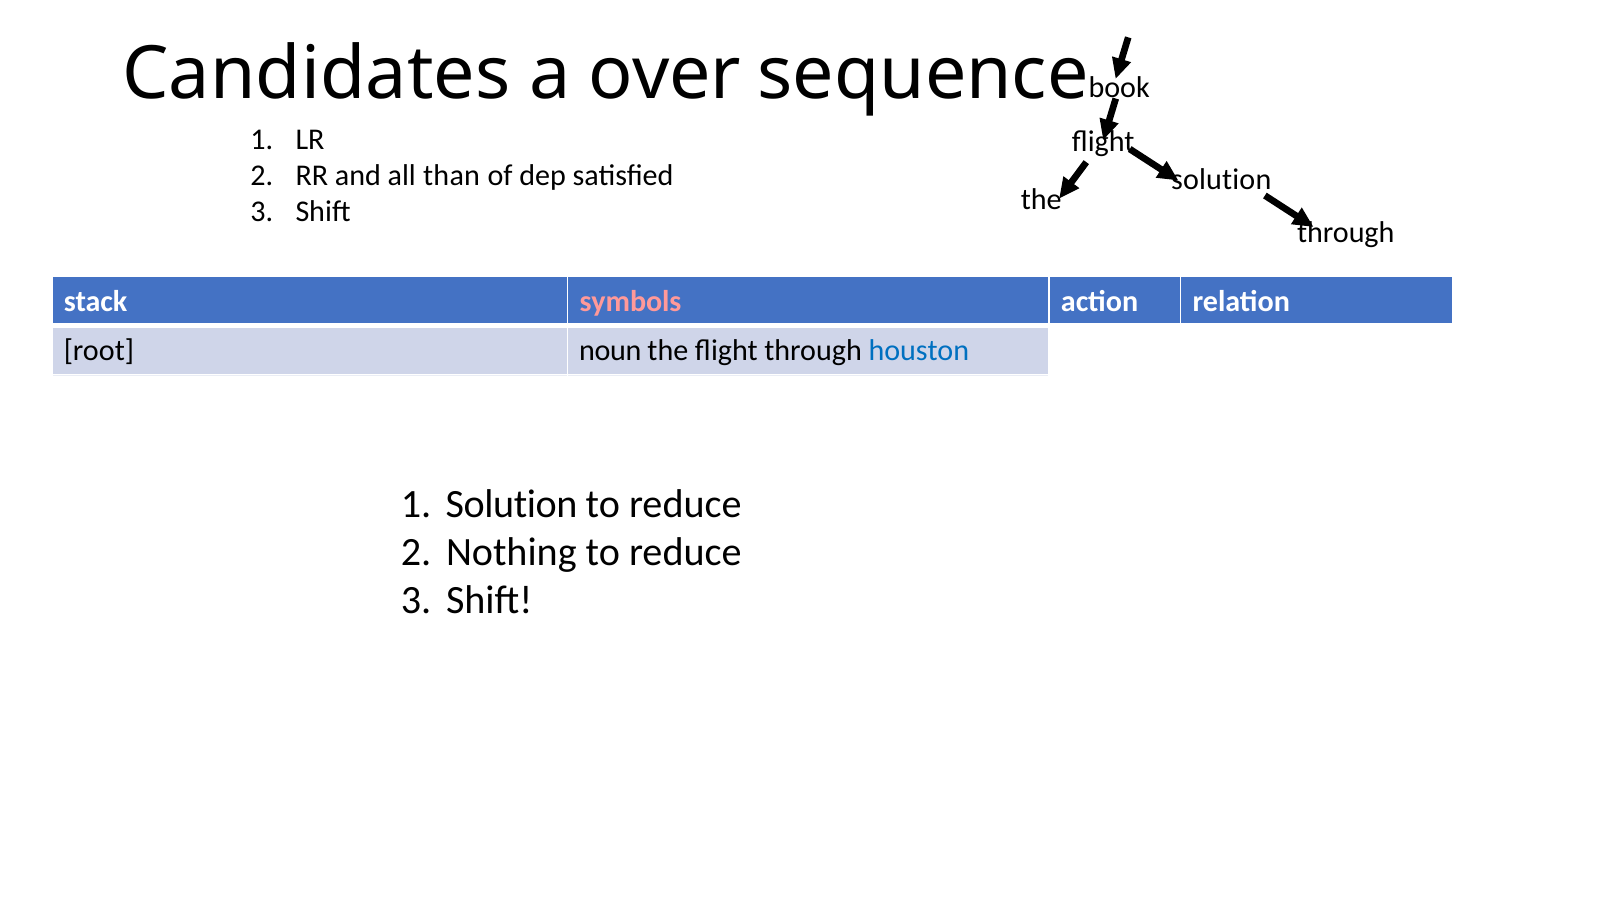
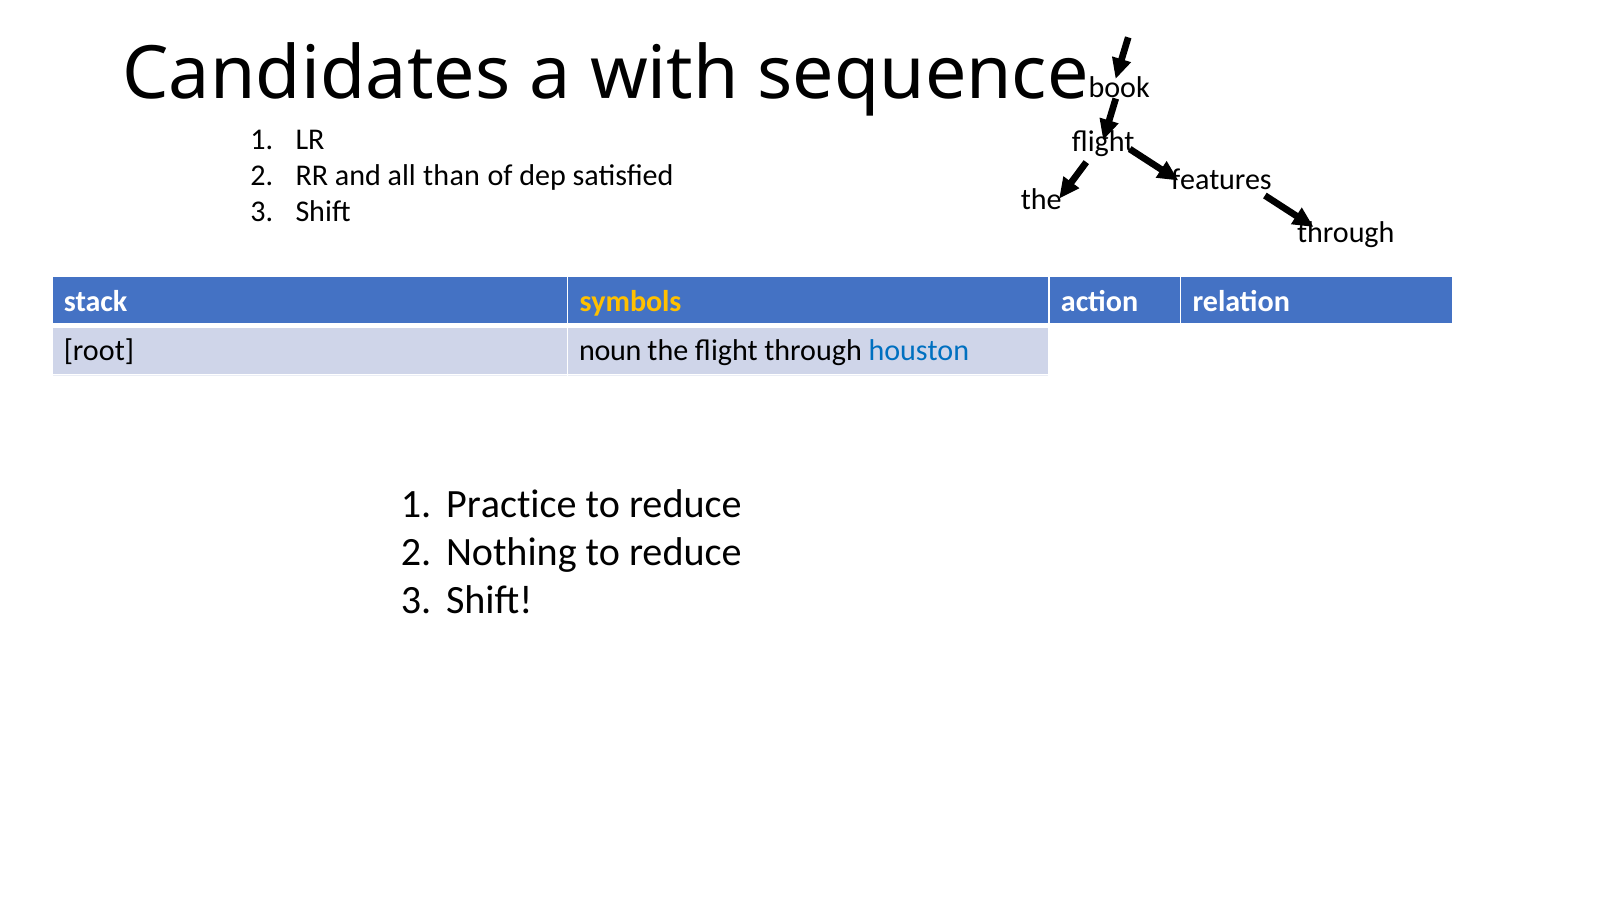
over: over -> with (664, 74)
solution: solution -> features (1221, 179)
symbols colour: pink -> yellow (630, 301)
Solution: Solution -> Practice (511, 504)
